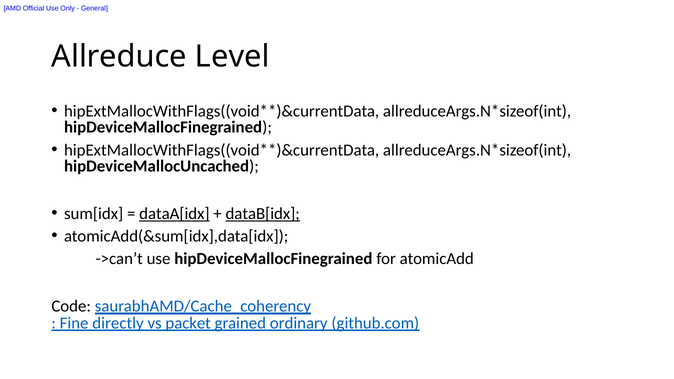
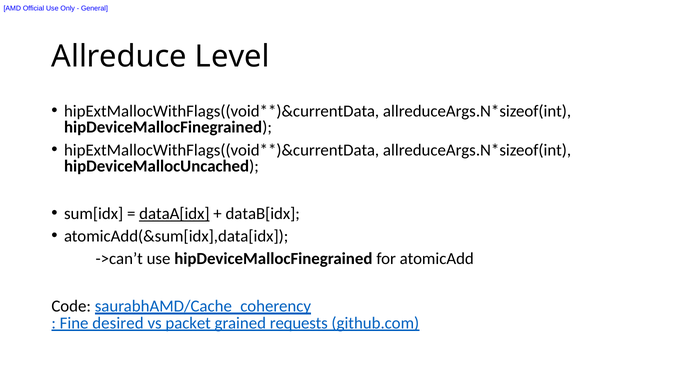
dataB[idx underline: present -> none (263, 214)
directly: directly -> desired (118, 323)
ordinary: ordinary -> requests (299, 323)
